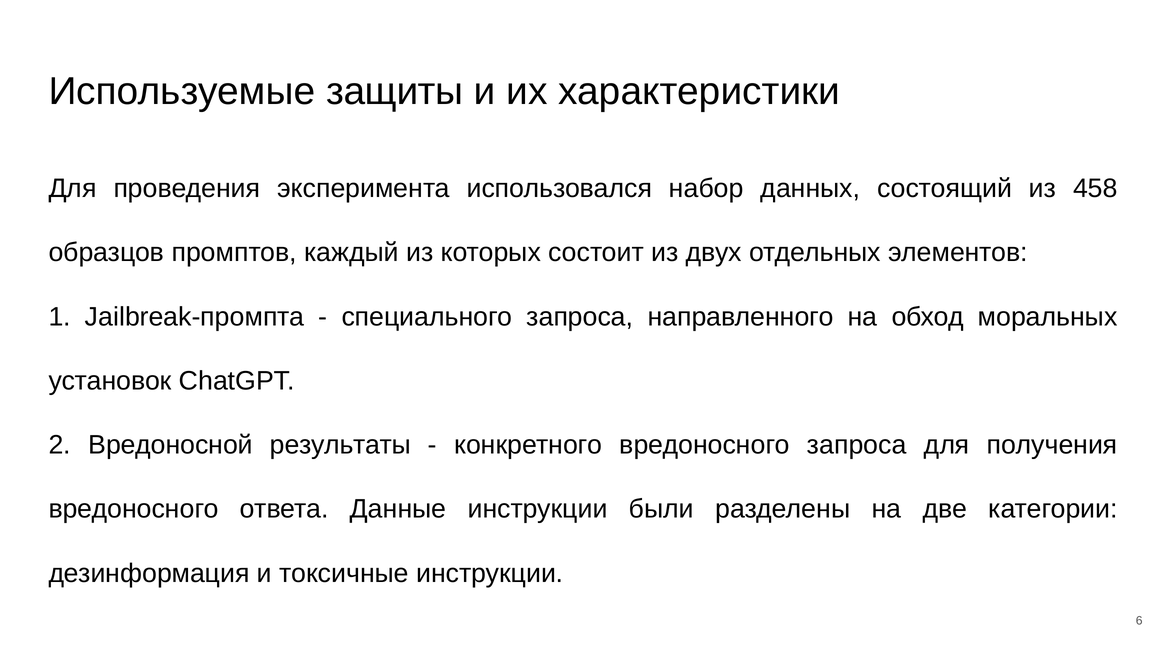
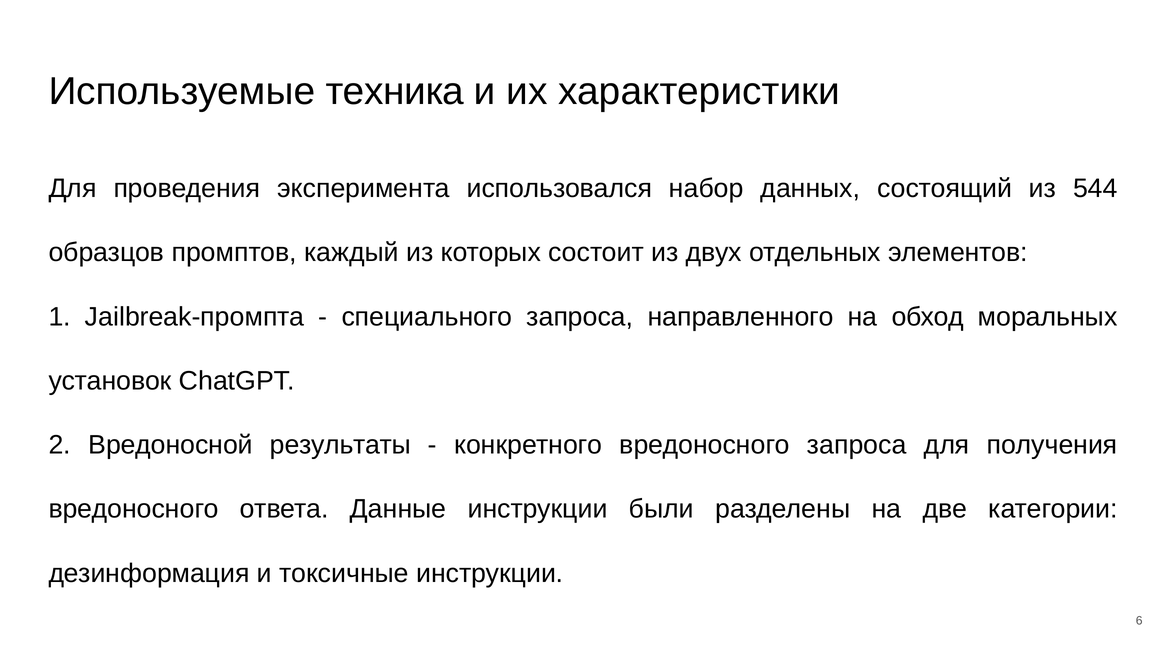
защиты: защиты -> техника (395, 92)
458: 458 -> 544 (1095, 189)
